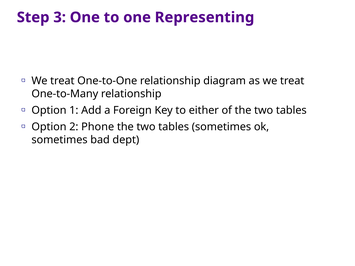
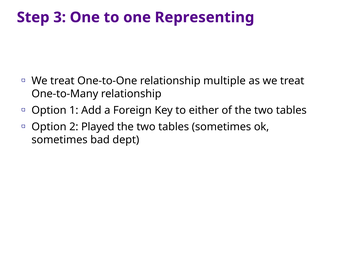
diagram: diagram -> multiple (224, 81)
Phone: Phone -> Played (98, 127)
